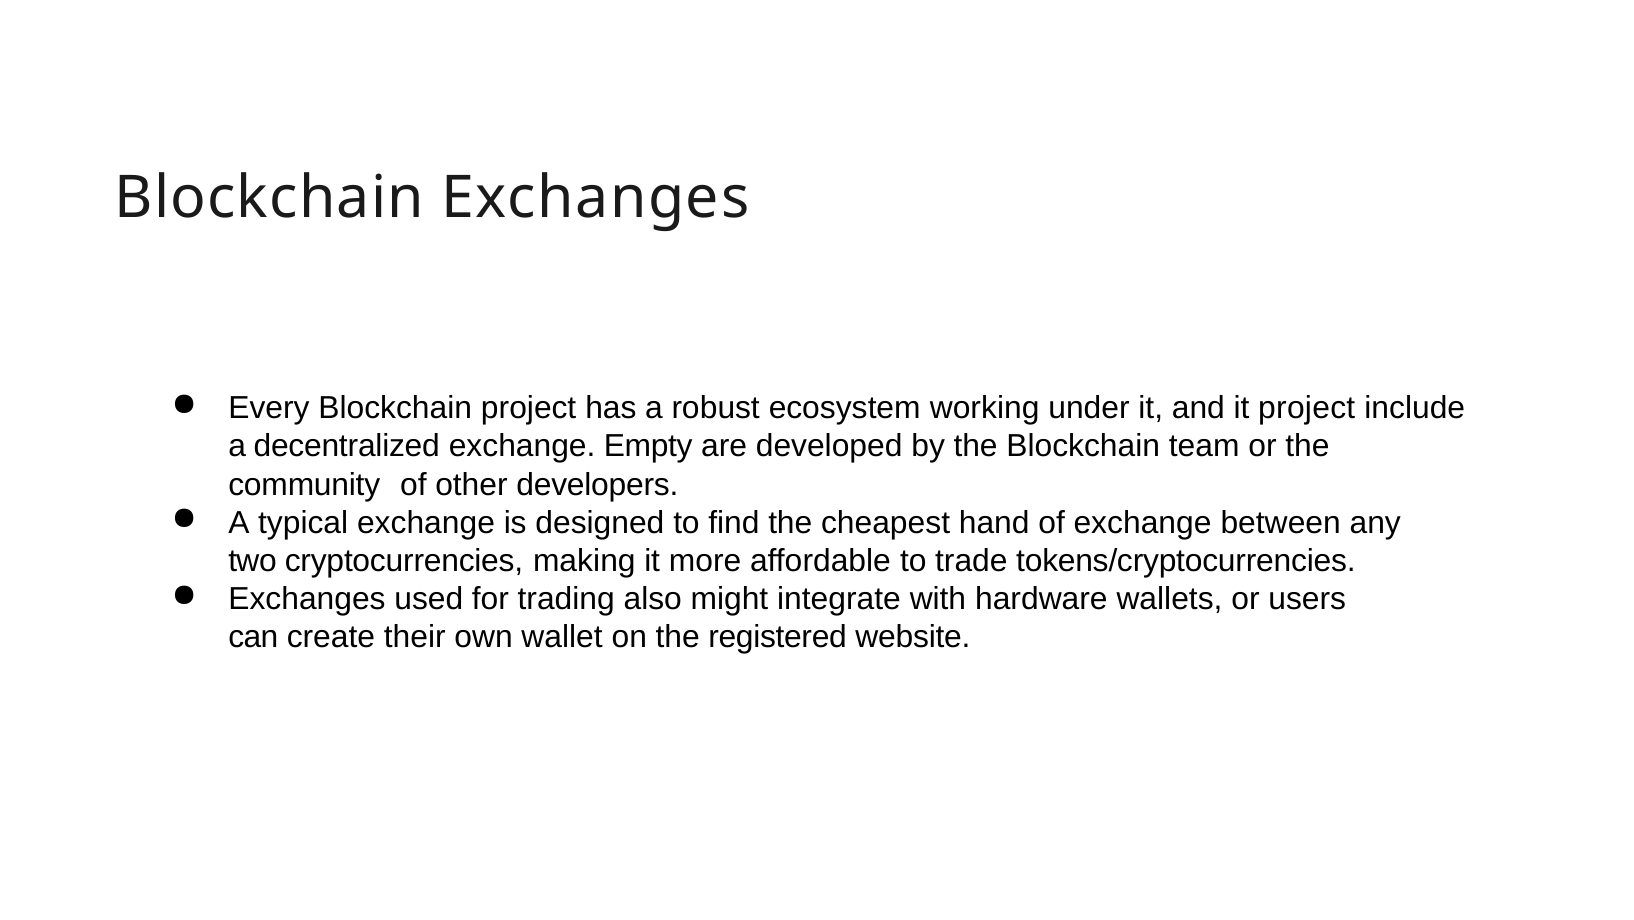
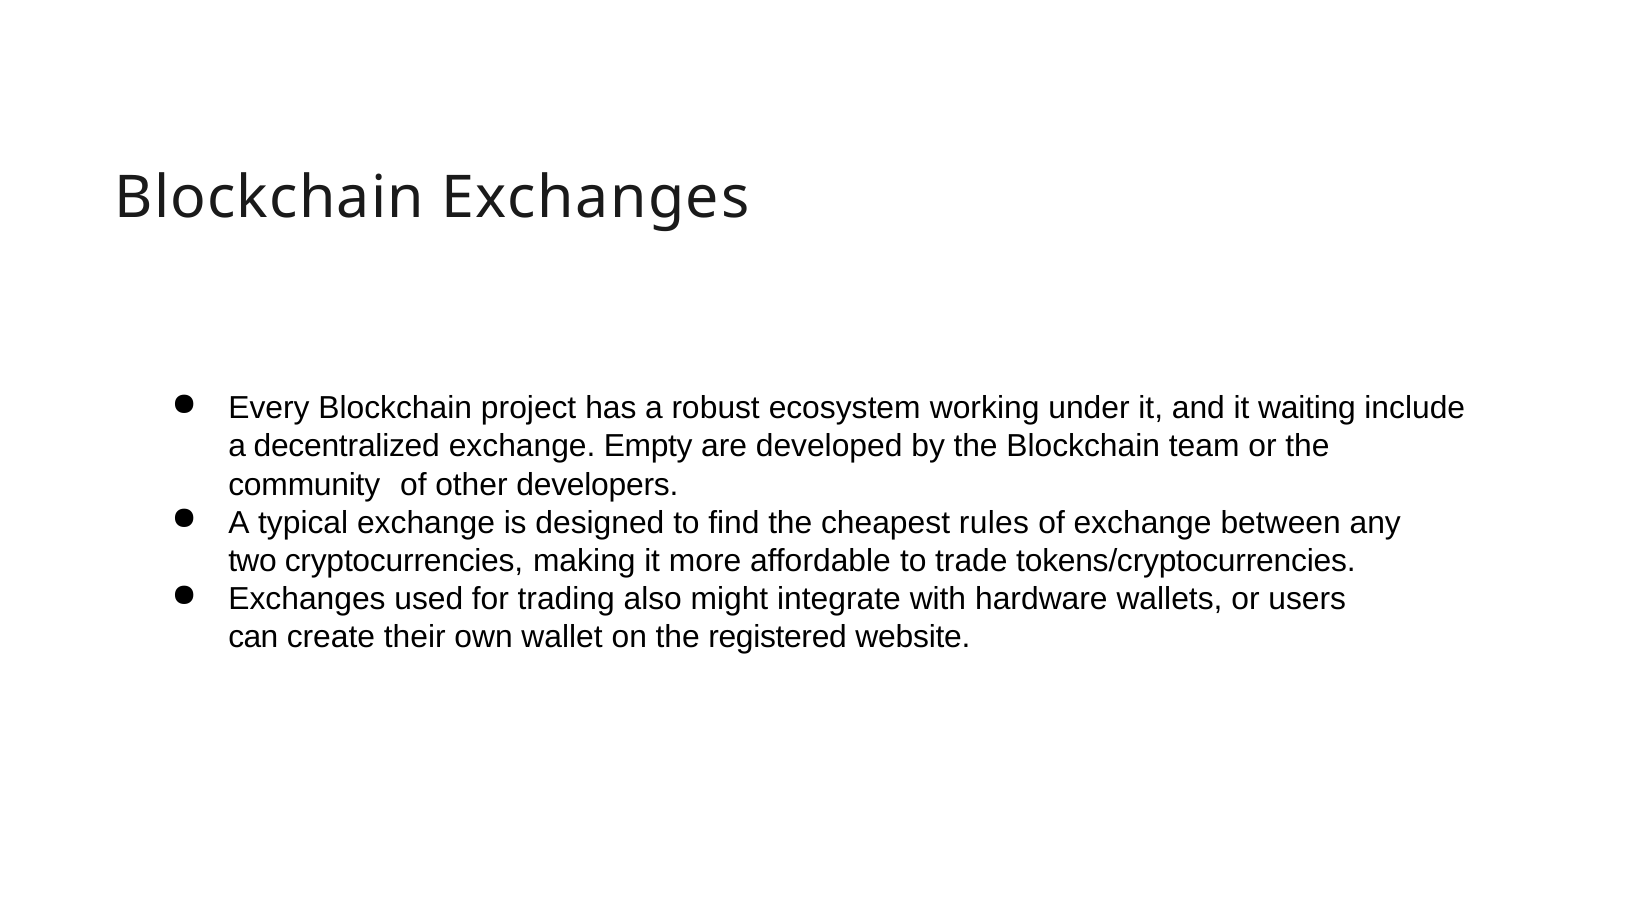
it project: project -> waiting (1307, 408)
hand: hand -> rules (994, 523)
